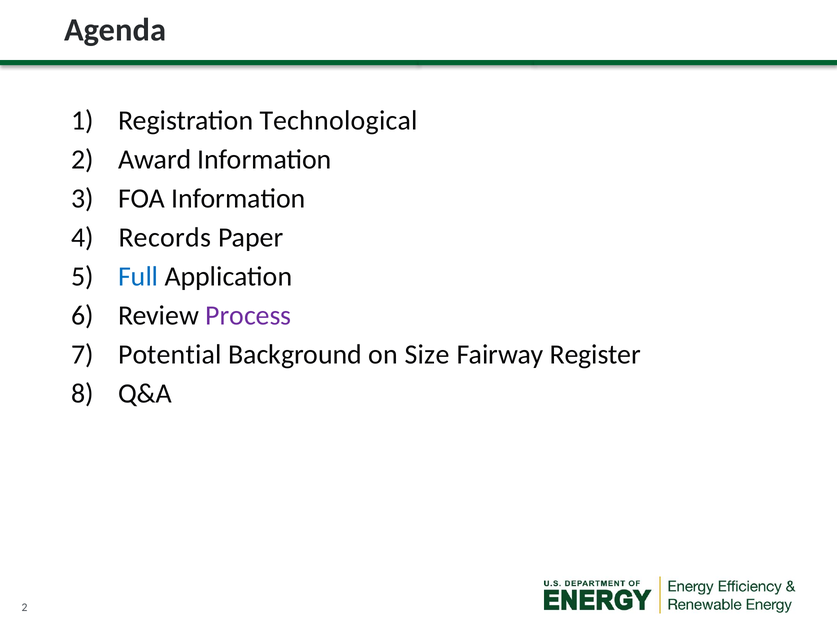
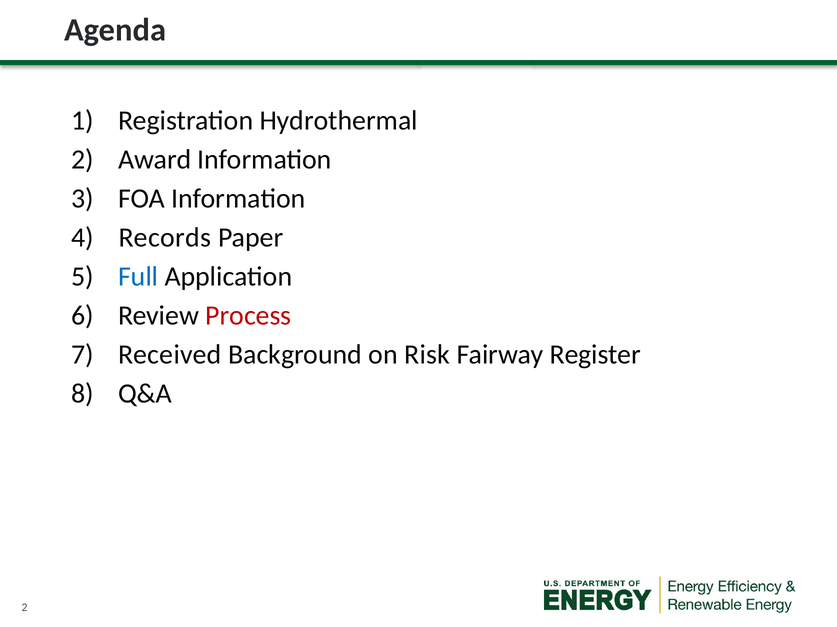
Technological: Technological -> Hydrothermal (339, 120)
Process colour: purple -> red (248, 316)
Potential: Potential -> Received (170, 355)
Size: Size -> Risk (427, 355)
